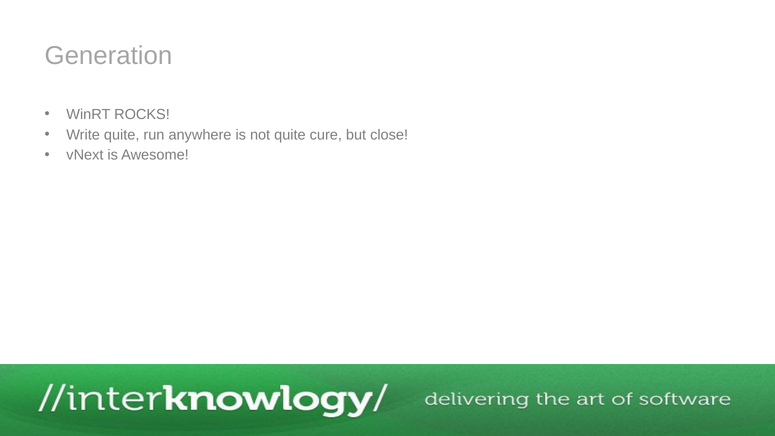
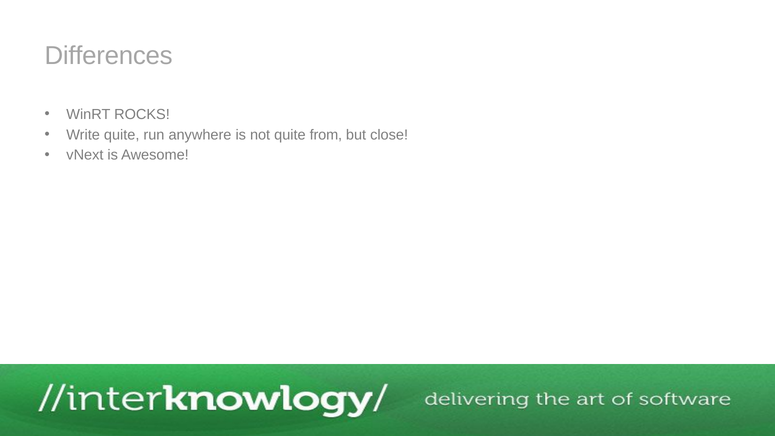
Generation: Generation -> Differences (109, 56)
cure: cure -> from (326, 135)
